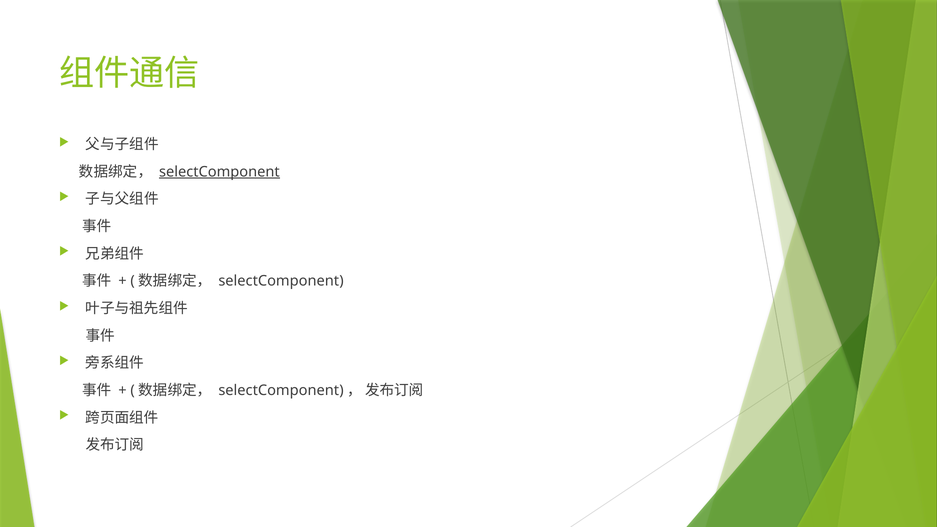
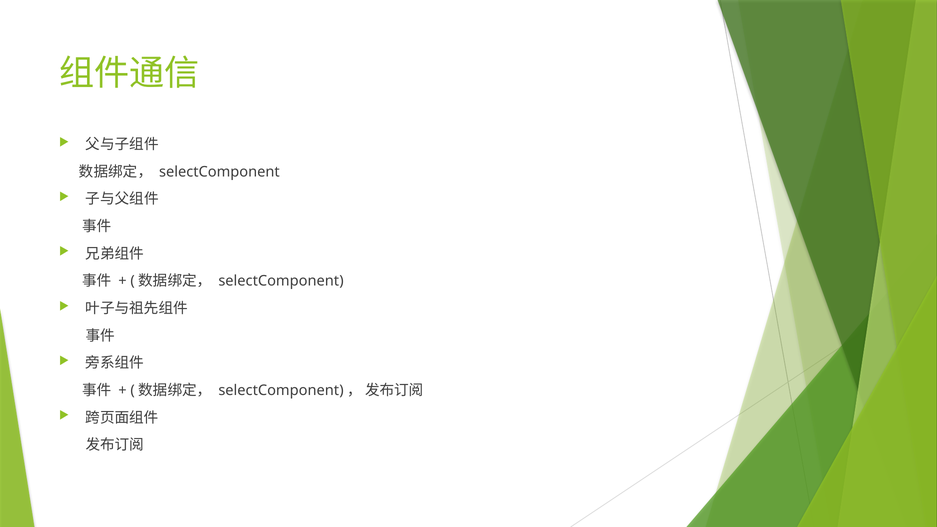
selectComponent underline: present -> none (219, 172)
